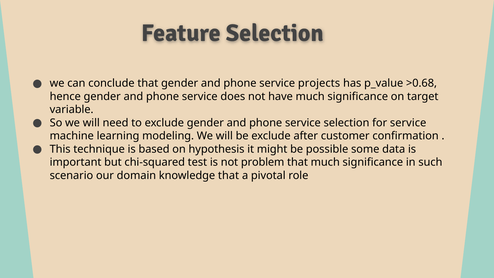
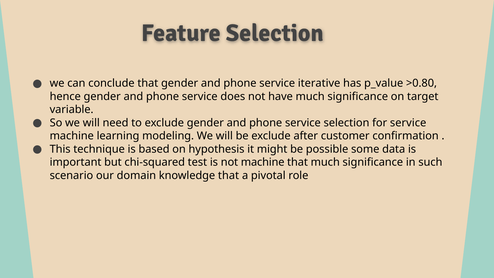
projects: projects -> iterative (319, 83)
>0.68: >0.68 -> >0.80 (422, 83)
not problem: problem -> machine (263, 162)
